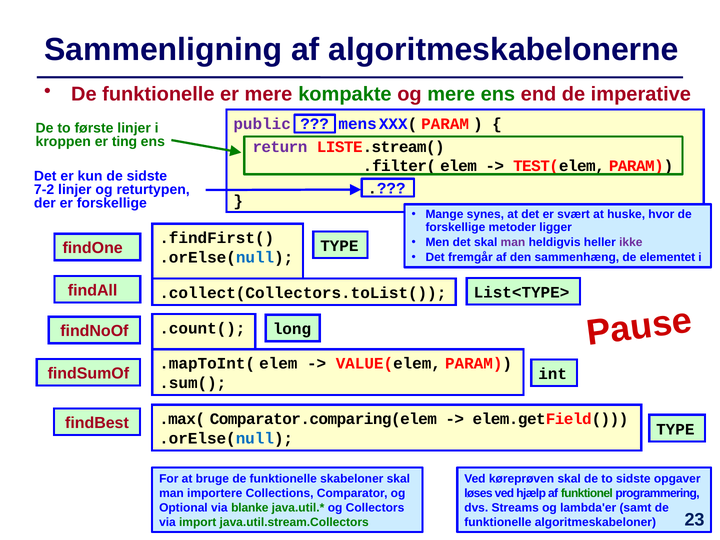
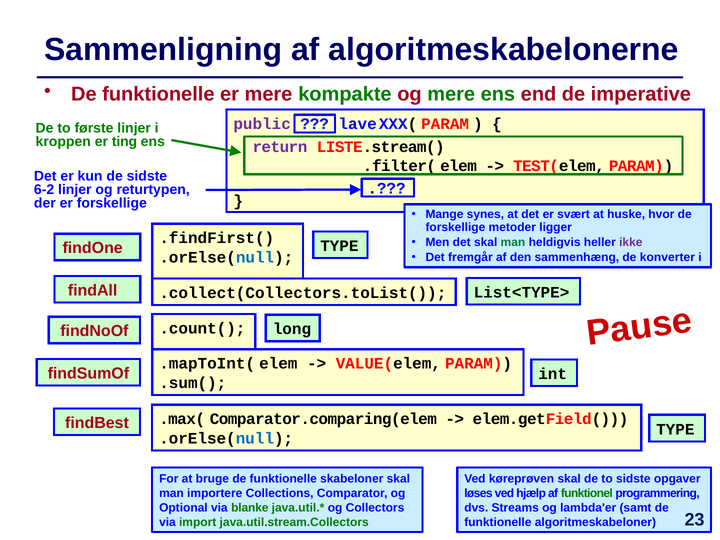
mens: mens -> lave (358, 124)
7-2: 7-2 -> 6-2 (44, 190)
man colour: purple -> green (513, 242)
elementet: elementet -> konverter (667, 257)
